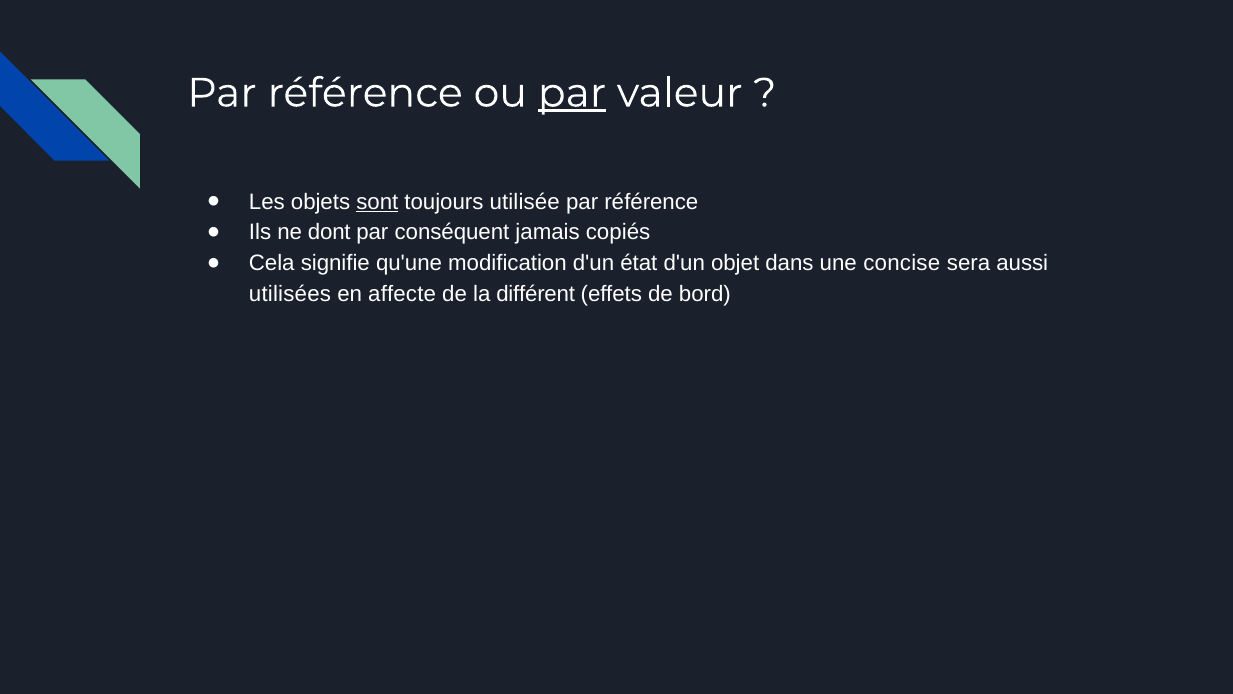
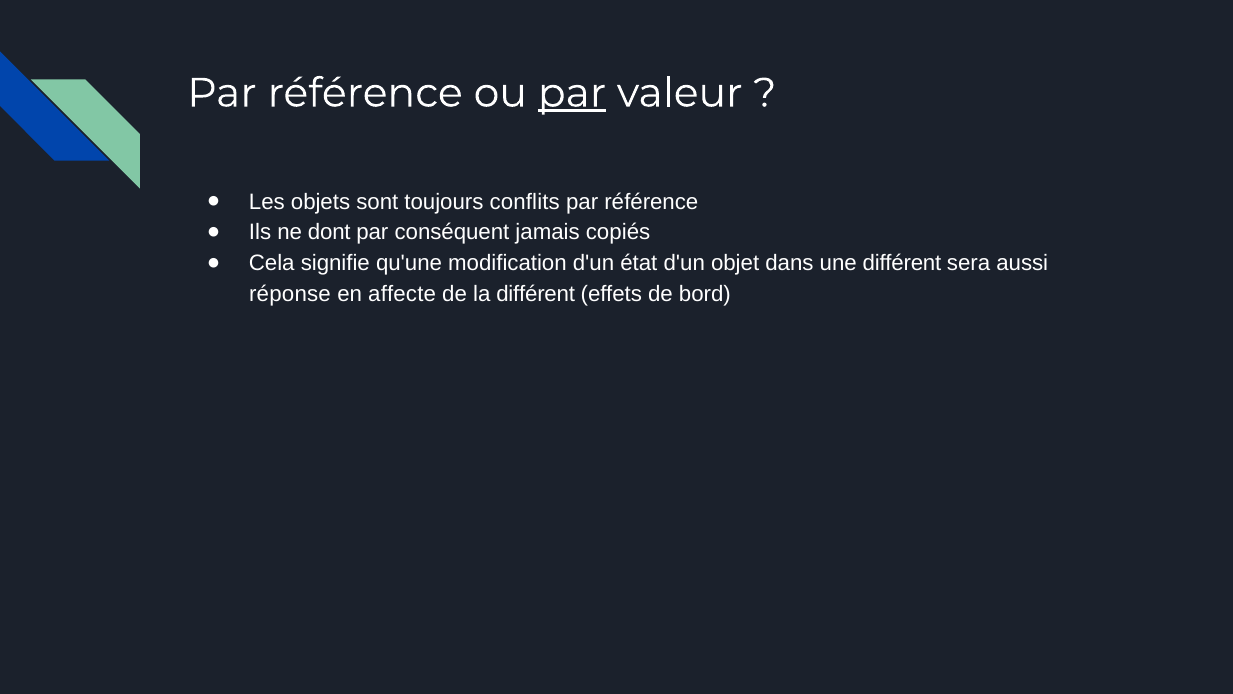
sont underline: present -> none (377, 202)
utilisée: utilisée -> conflits (525, 202)
une concise: concise -> différent (902, 263)
utilisées: utilisées -> réponse (290, 294)
